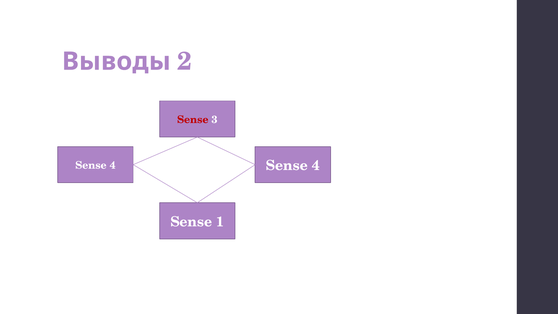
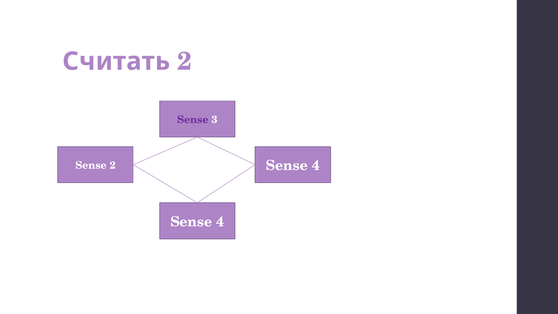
Выводы: Выводы -> Считать (116, 61)
Sense colour: red -> purple (193, 120)
4: 4 -> 2 (113, 165)
1: 1 -> 4 (220, 222)
